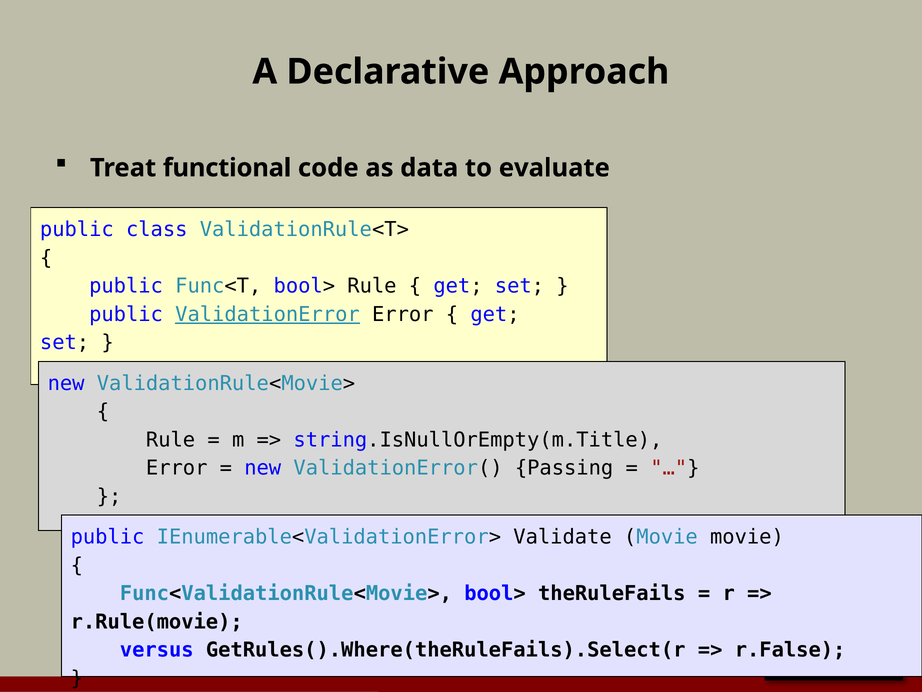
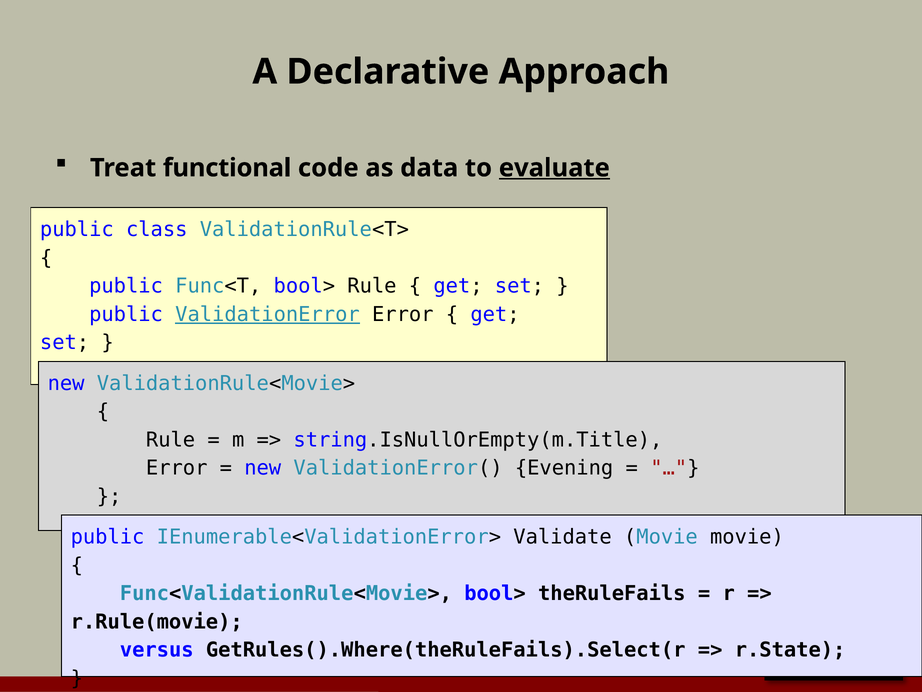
evaluate underline: none -> present (554, 168)
Passing: Passing -> Evening (564, 468)
r.False: r.False -> r.State (790, 650)
